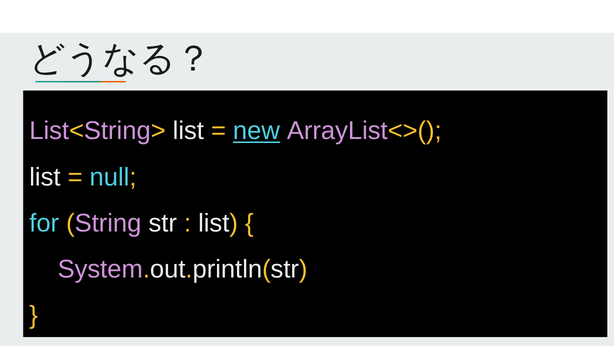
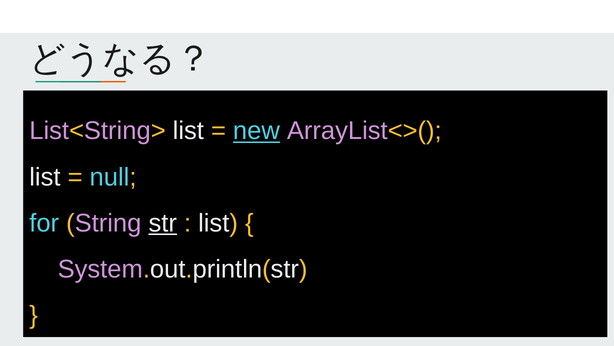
str underline: none -> present (163, 223)
